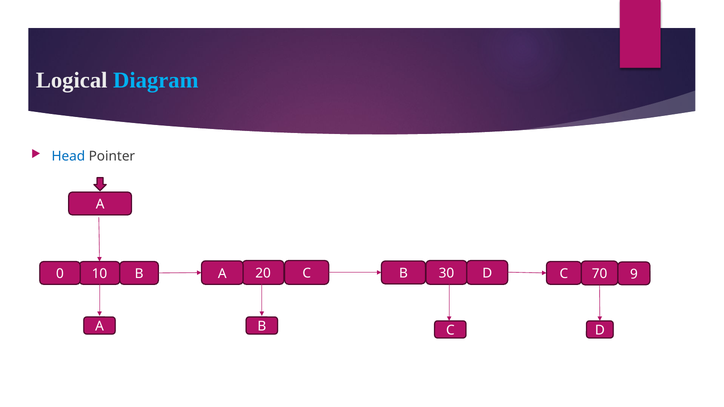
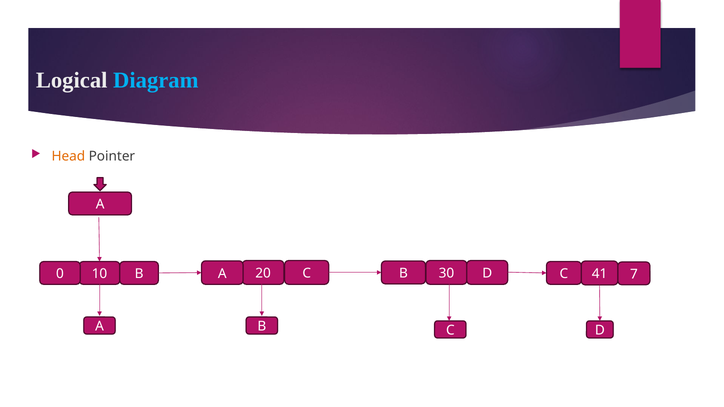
Head colour: blue -> orange (68, 156)
70: 70 -> 41 (600, 274)
9: 9 -> 7 (634, 274)
